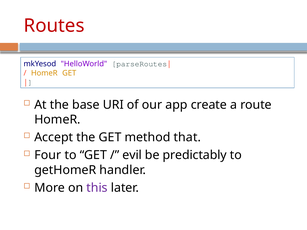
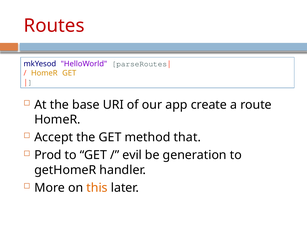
Four: Four -> Prod (48, 155)
predictably: predictably -> generation (195, 155)
this colour: purple -> orange (97, 188)
